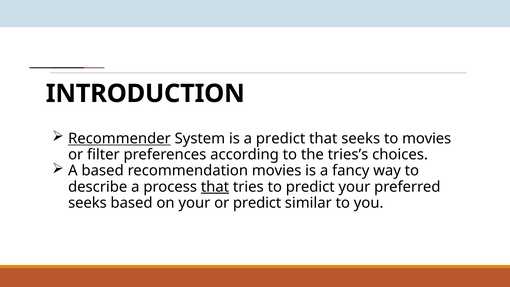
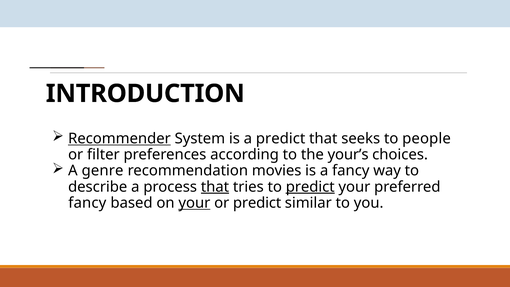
to movies: movies -> people (427, 139)
tries’s: tries’s -> your’s (348, 155)
A based: based -> genre (103, 171)
predict underline: none -> present (310, 187)
seeks: seeks -> fancy (87, 203)
your underline: none -> present (194, 203)
